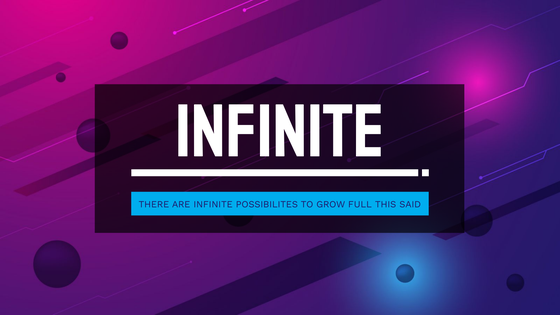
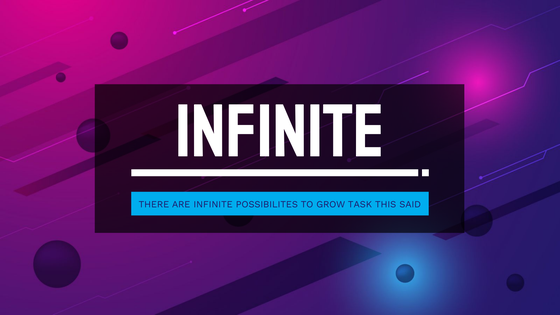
FULL: FULL -> TASK (360, 204)
